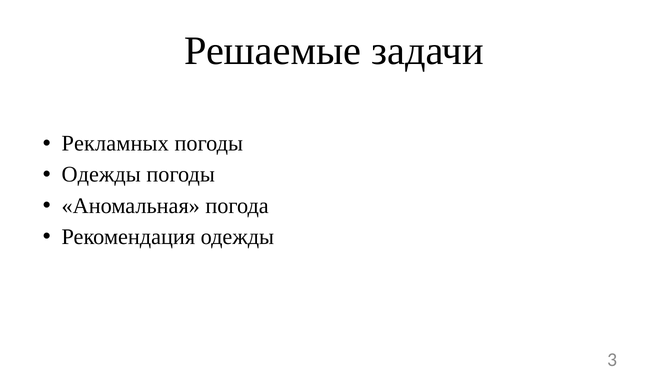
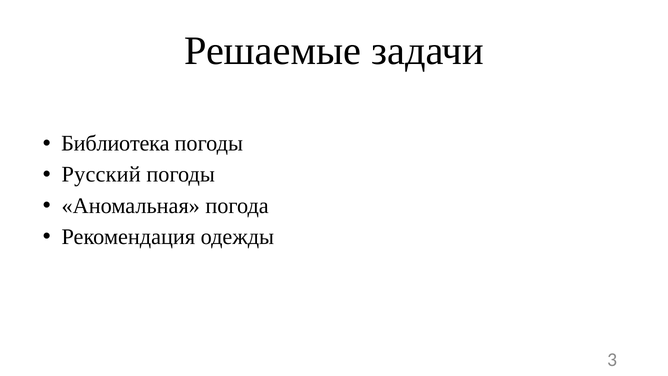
Рекламных: Рекламных -> Библиотека (115, 143)
Одежды: Одежды -> Русский (101, 175)
